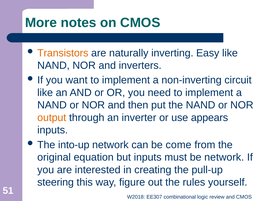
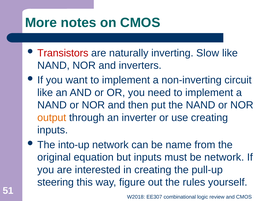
Transistors colour: orange -> red (63, 53)
Easy: Easy -> Slow (208, 53)
use appears: appears -> creating (209, 118)
come: come -> name (179, 145)
